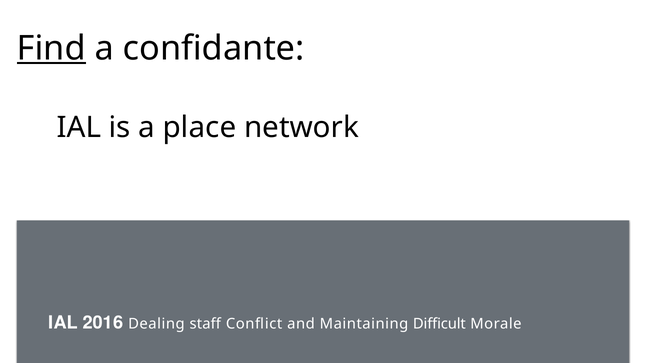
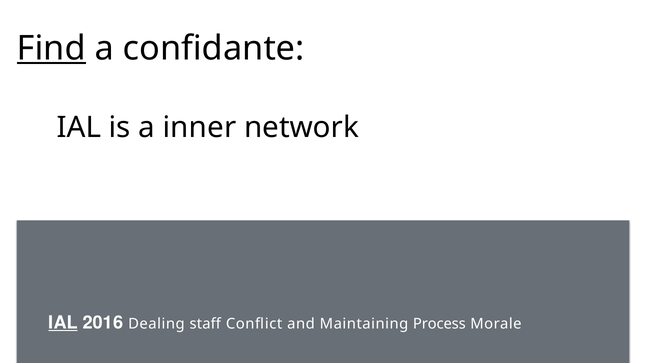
place: place -> inner (199, 128)
IAL underline: none -> present (63, 323)
Difficult: Difficult -> Process (439, 324)
